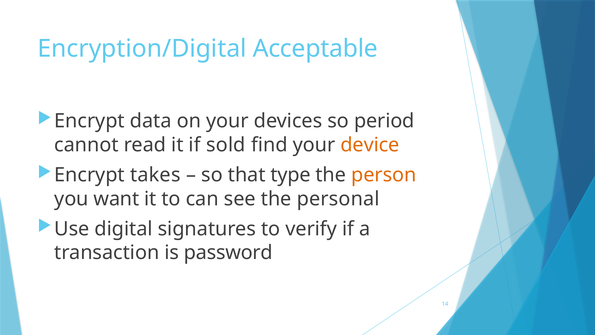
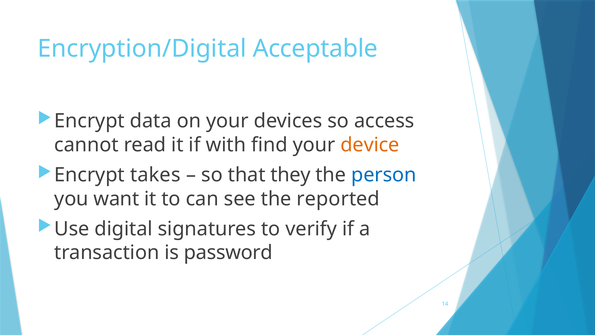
period: period -> access (384, 121)
sold: sold -> with (226, 145)
type: type -> they (291, 175)
person colour: orange -> blue (384, 175)
personal: personal -> reported (338, 199)
